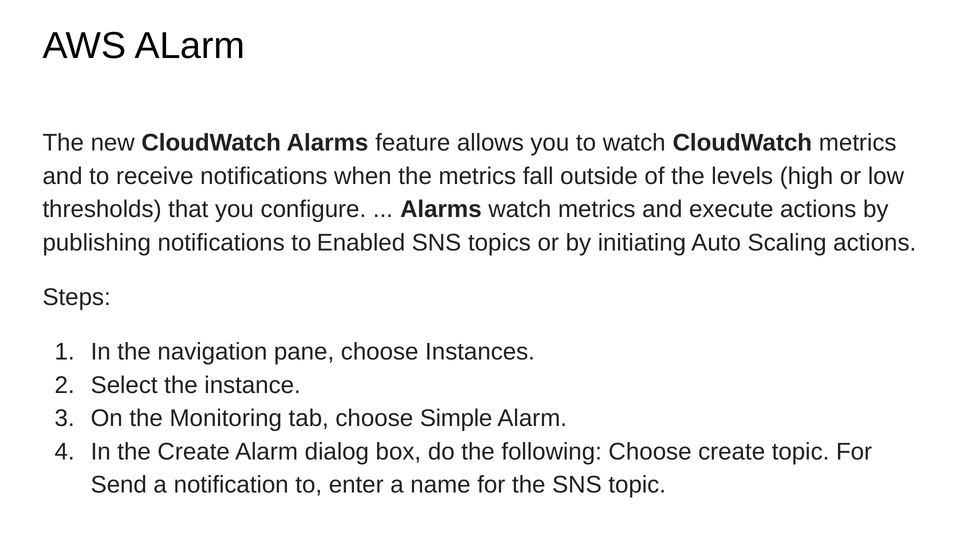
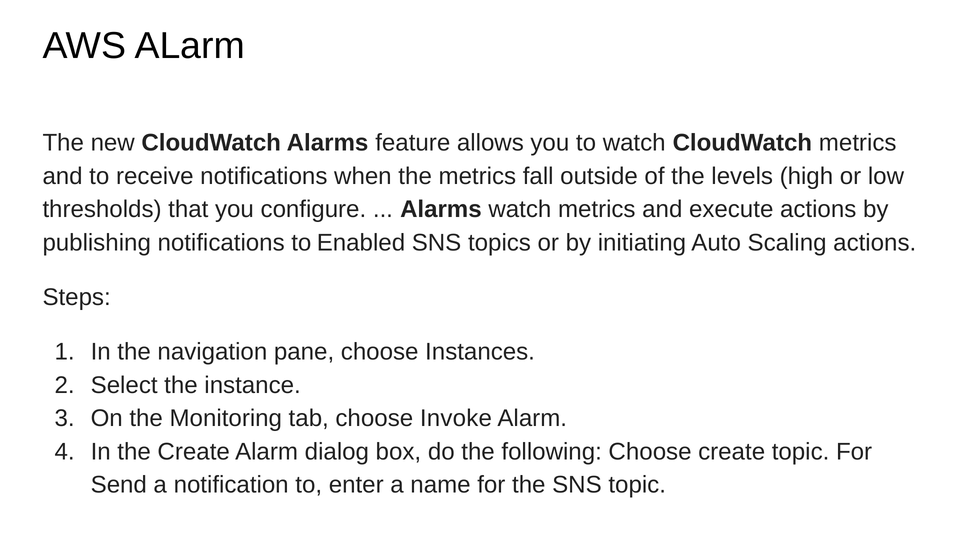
Simple: Simple -> Invoke (456, 419)
